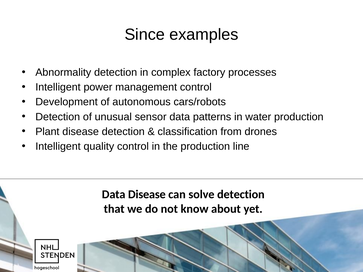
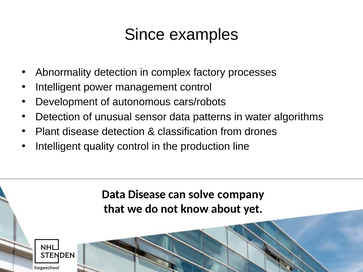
water production: production -> algorithms (299, 117)
solve detection: detection -> company (241, 195)
